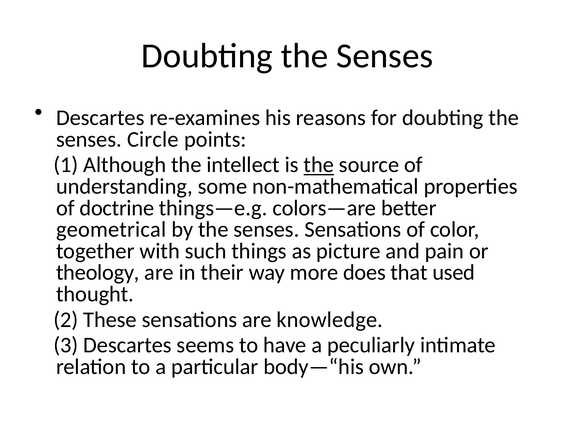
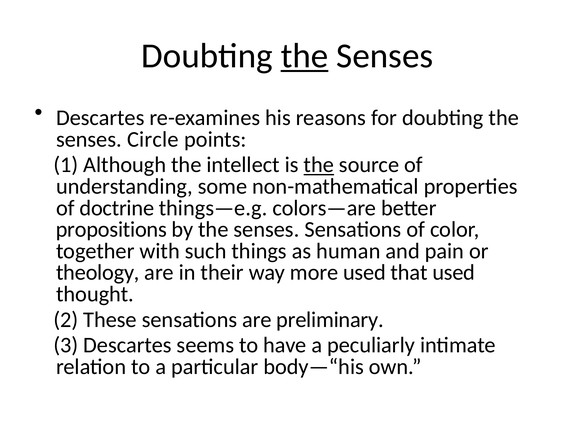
the underline: none -> present (305, 56)
geometrical: geometrical -> propositions (111, 229)
picture: picture -> human (348, 251)
more does: does -> used (364, 272)
knowledge: knowledge -> preliminary (330, 319)
